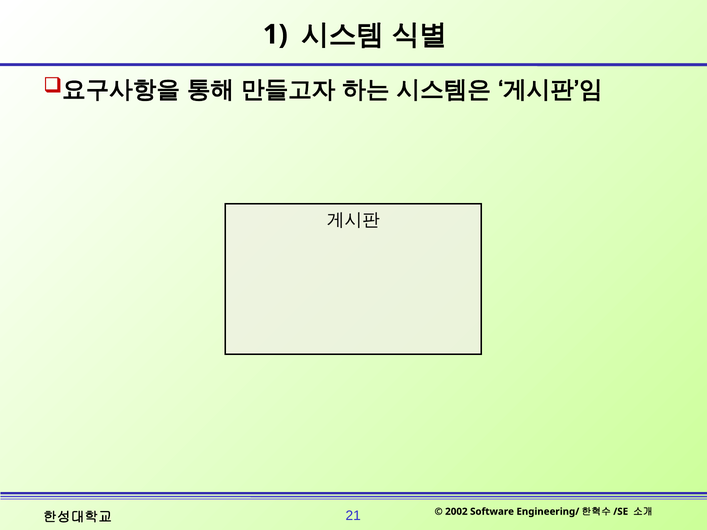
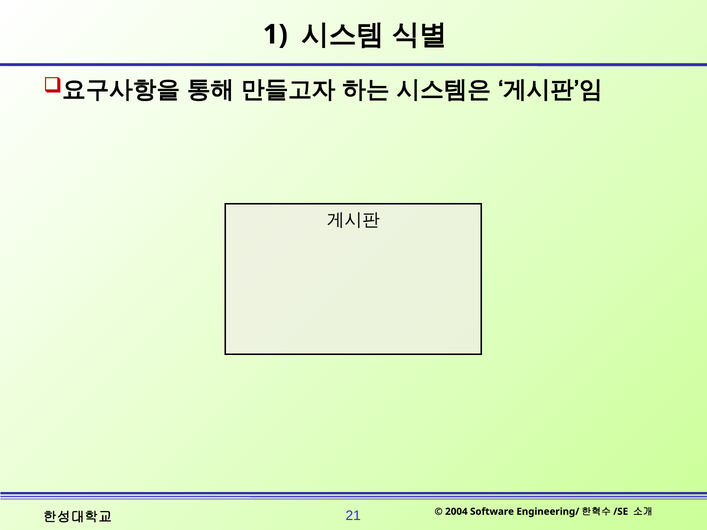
2002: 2002 -> 2004 (456, 512)
